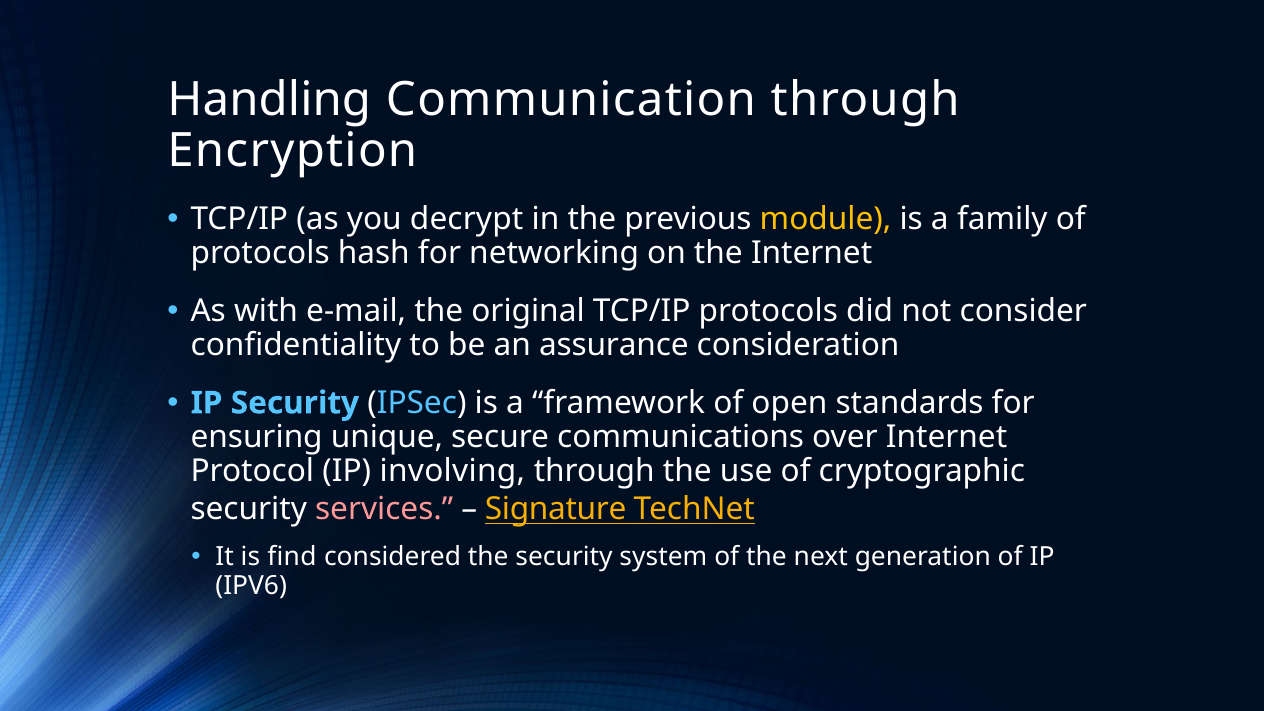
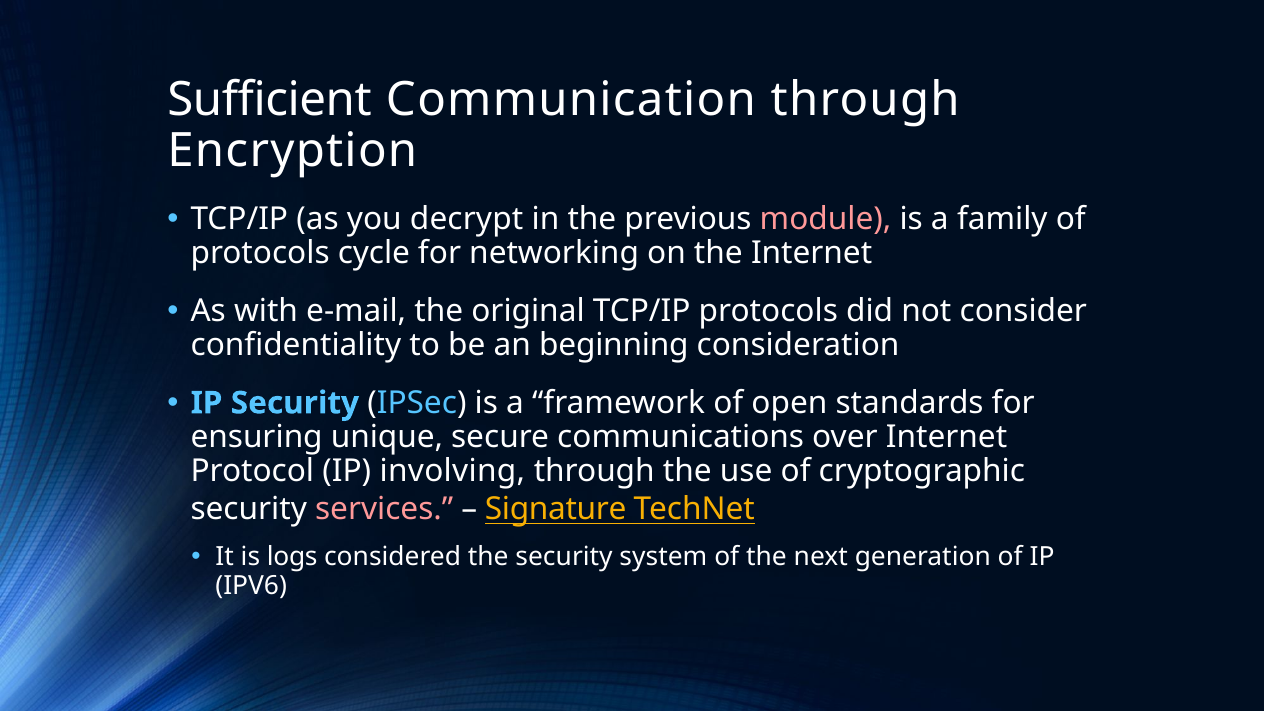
Handling: Handling -> Sufficient (270, 100)
module colour: yellow -> pink (825, 219)
hash: hash -> cycle (374, 253)
assurance: assurance -> beginning (614, 345)
find: find -> logs (292, 557)
